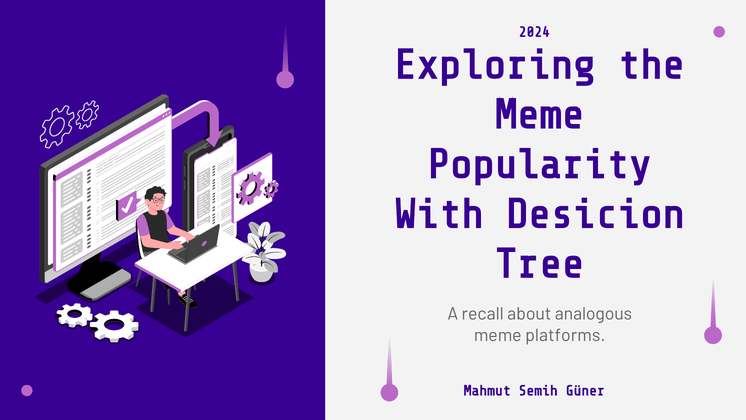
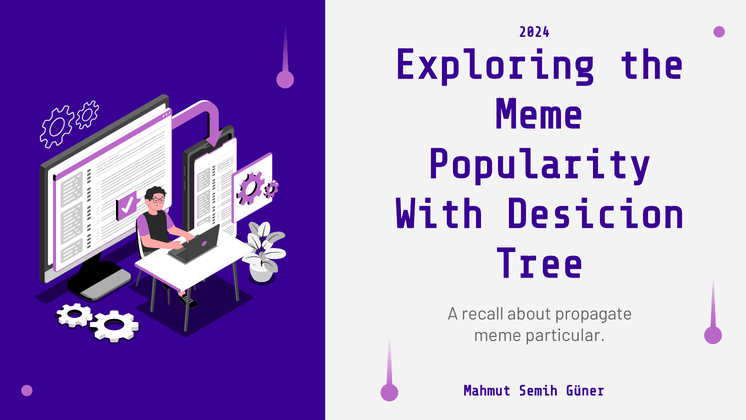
analogous: analogous -> propagate (594, 314)
platforms: platforms -> particular (565, 335)
